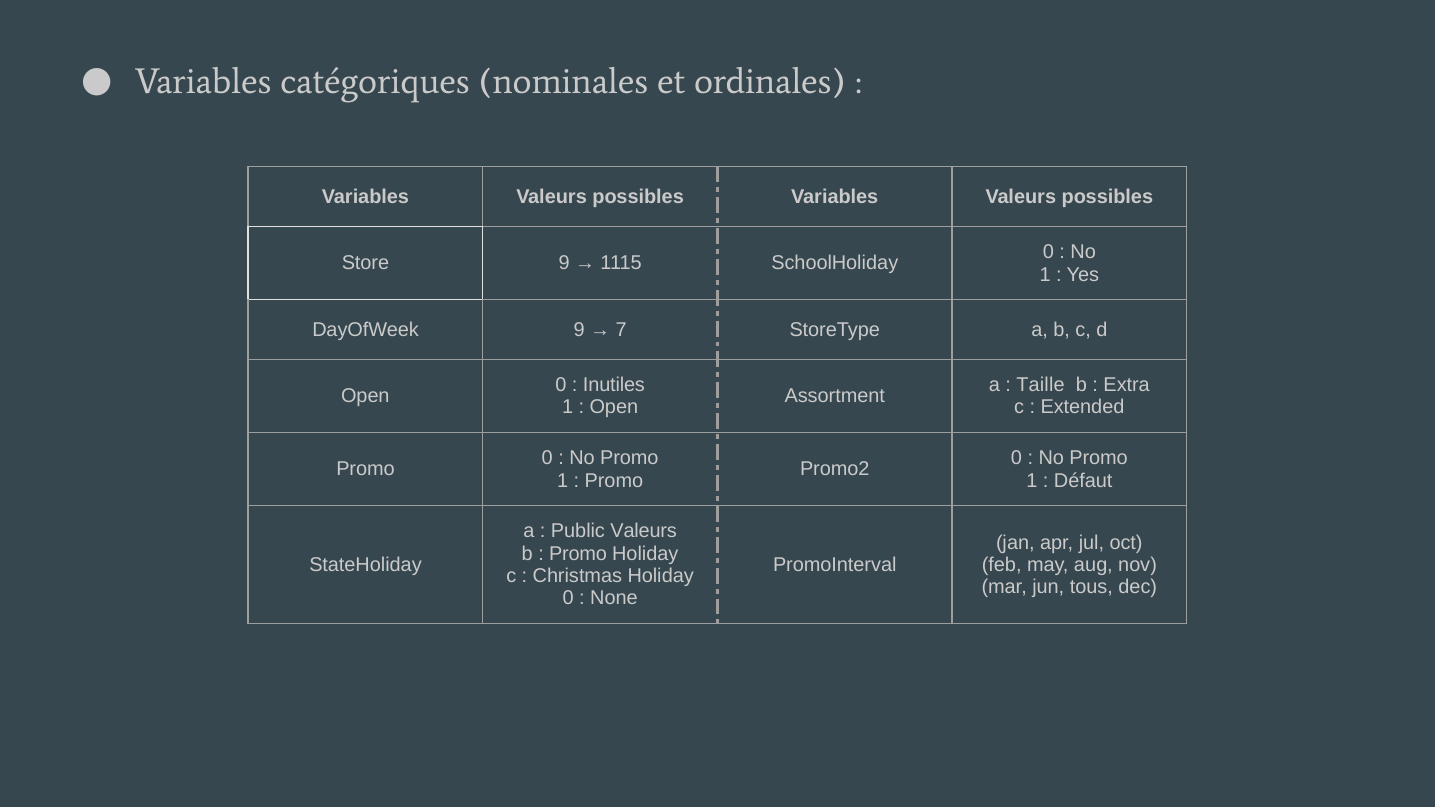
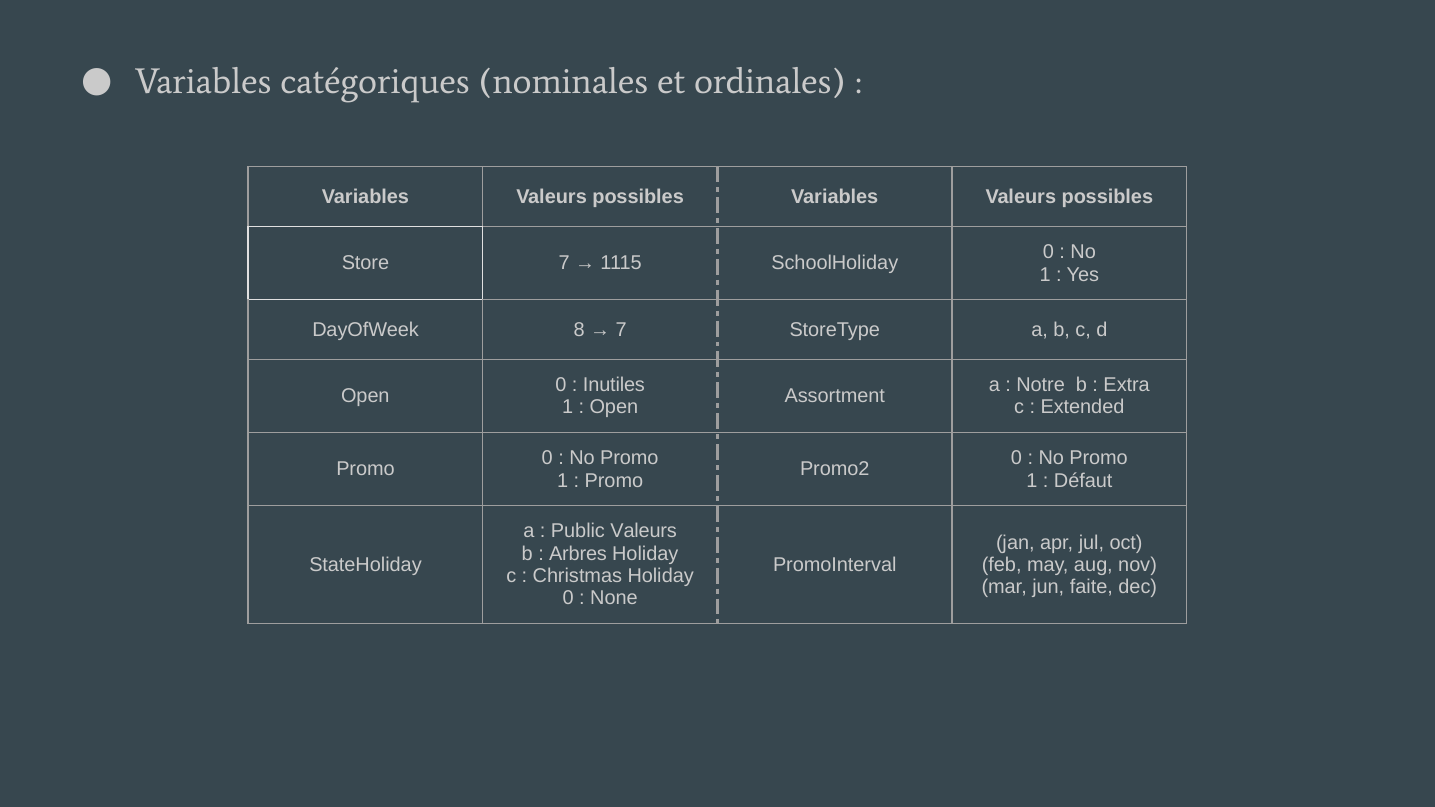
Store 9: 9 -> 7 (564, 263)
DayOfWeek 9: 9 -> 8 (579, 330)
Taille: Taille -> Notre (1041, 385)
Promo: Promo -> Arbres (578, 554)
tous: tous -> faite (1091, 587)
